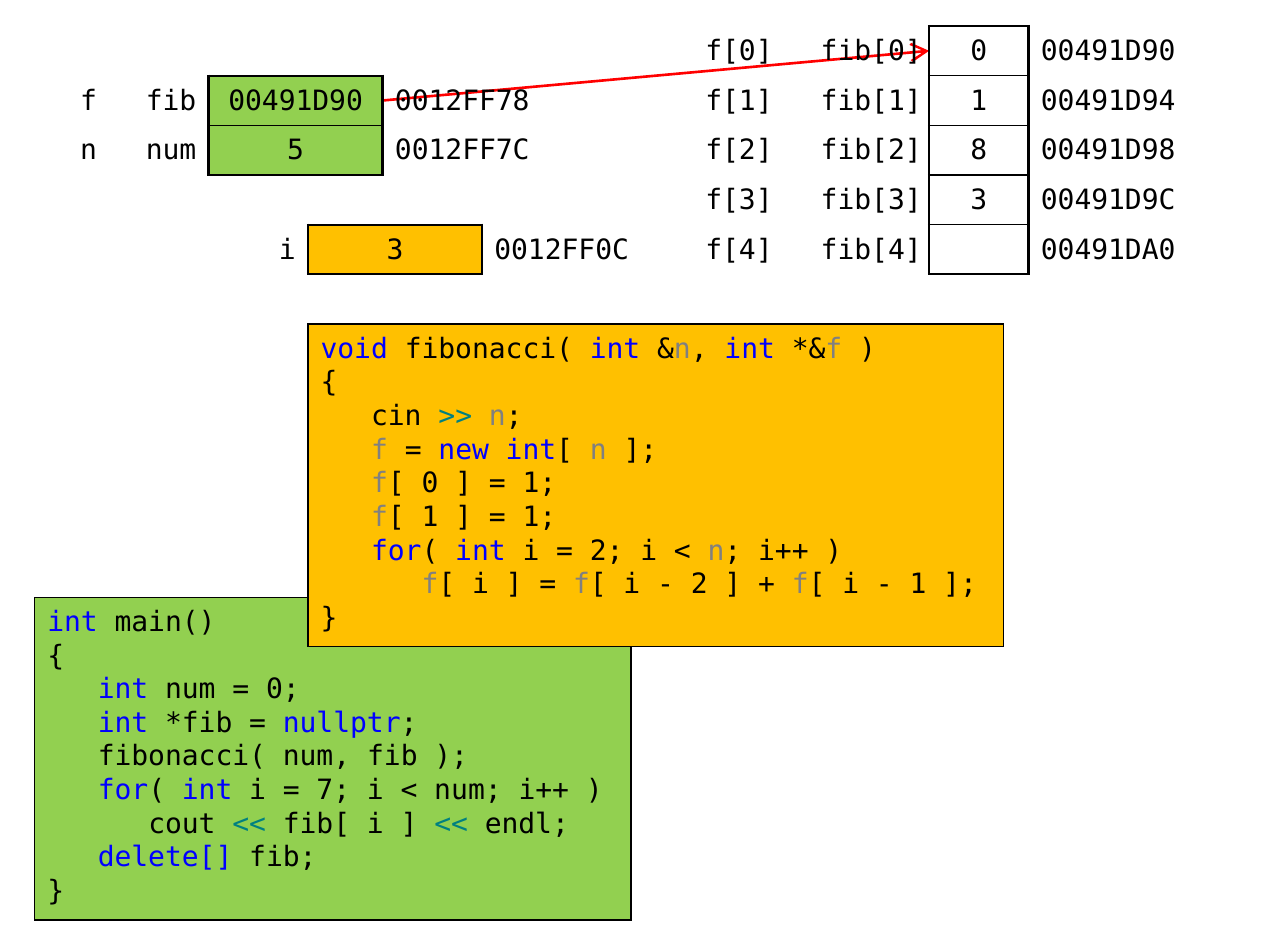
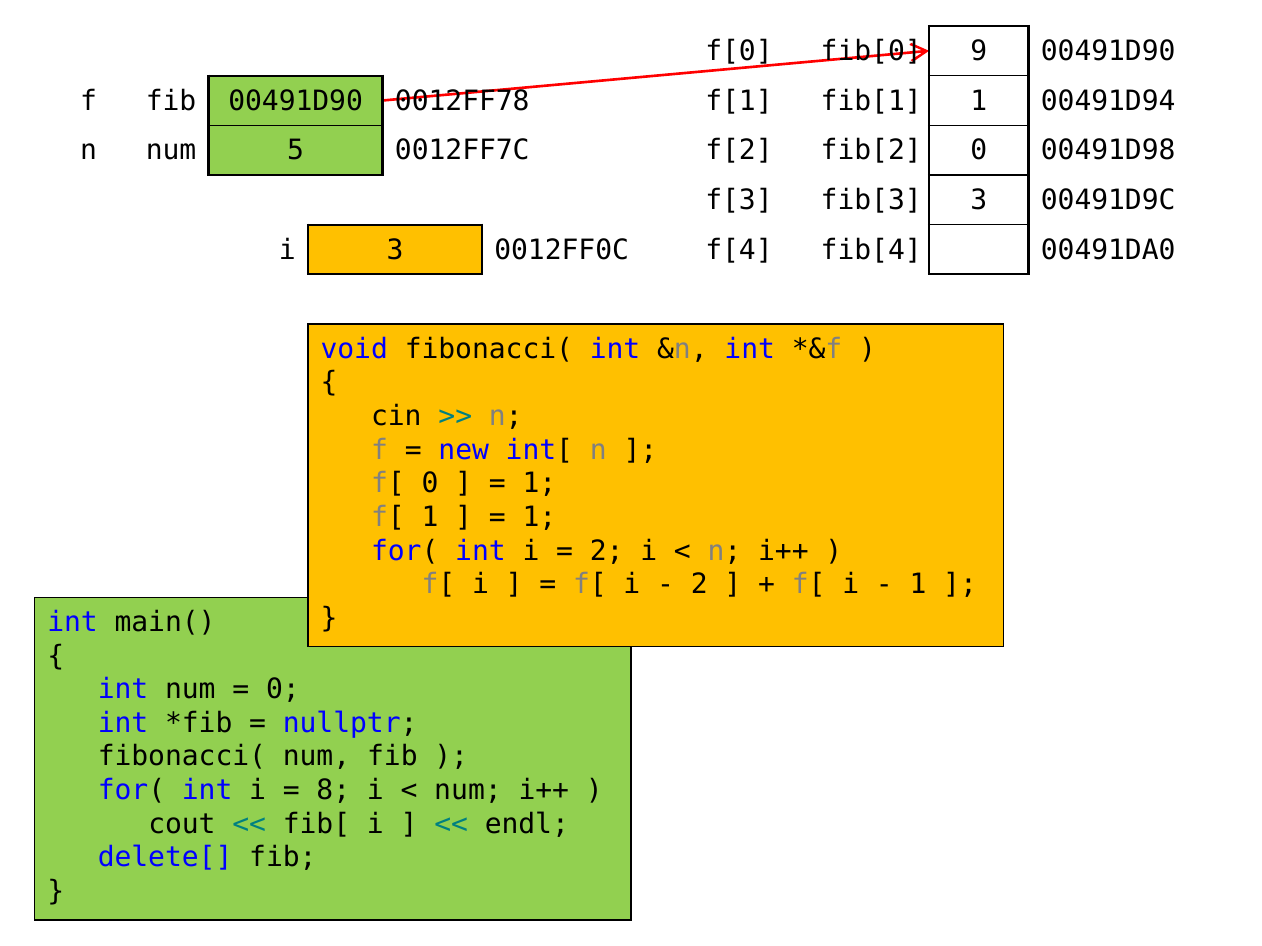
fib[0 0: 0 -> 9 (979, 51)
fib[2 8: 8 -> 0 (979, 151)
7: 7 -> 8 (333, 791)
